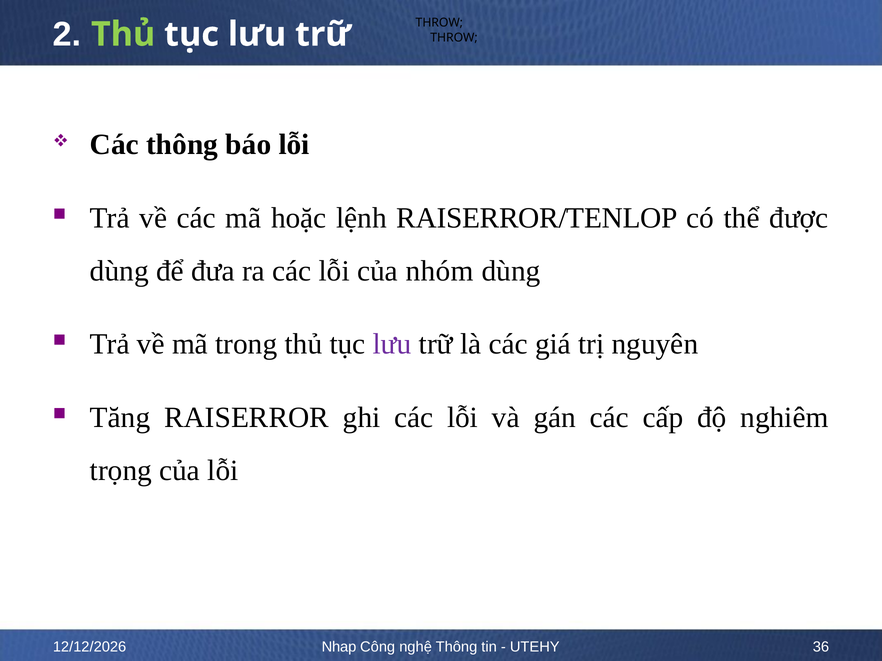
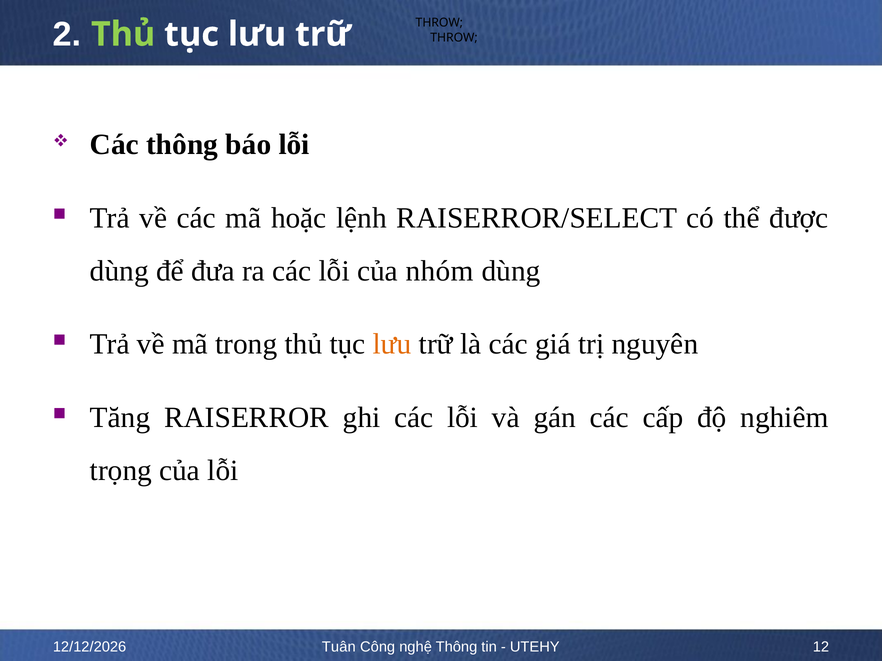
RAISERROR/TENLOP: RAISERROR/TENLOP -> RAISERROR/SELECT (537, 218)
lưu colour: purple -> orange (392, 345)
Nhap: Nhap -> Tuân (339, 647)
36: 36 -> 12 (821, 647)
